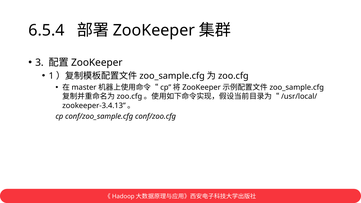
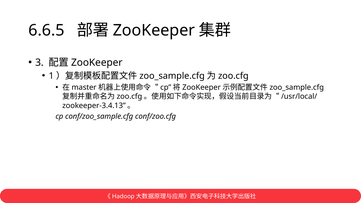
6.5.4: 6.5.4 -> 6.6.5 (46, 30)
